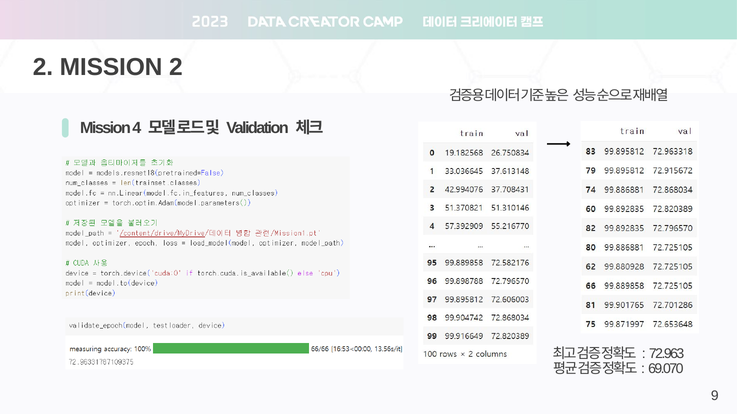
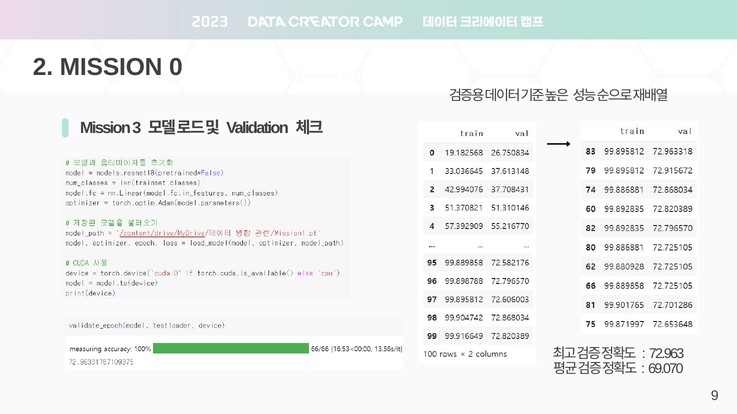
MISSION 2: 2 -> 0 (176, 67)
4: 4 -> 3 (137, 128)
